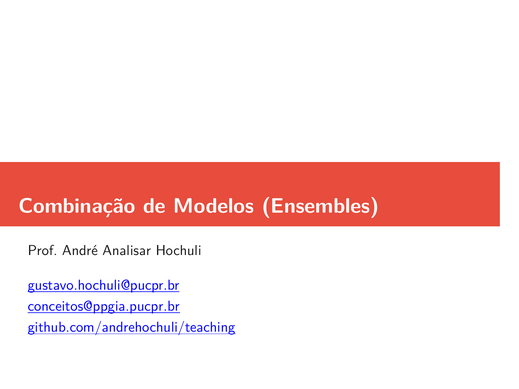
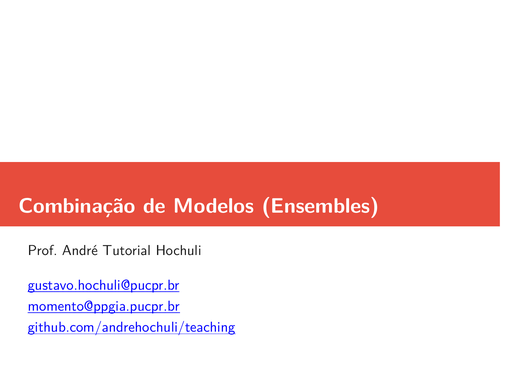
Analisar: Analisar -> Tutorial (127, 251)
conceitos@ppgia.pucpr.br: conceitos@ppgia.pucpr.br -> momento@ppgia.pucpr.br (104, 306)
